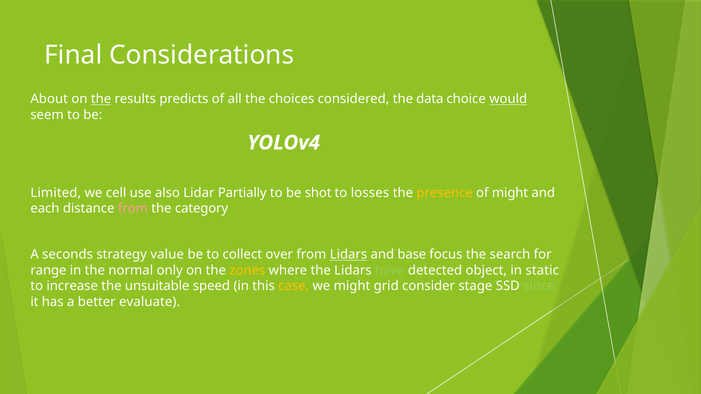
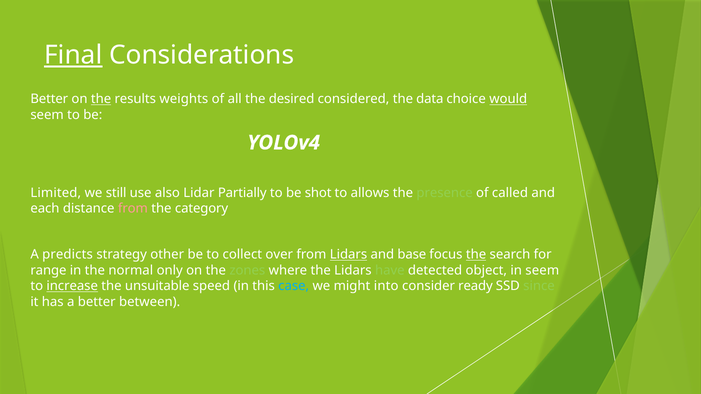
Final underline: none -> present (73, 55)
About: About -> Better (49, 99)
predicts: predicts -> weights (184, 99)
choices: choices -> desired (292, 99)
cell: cell -> still (116, 193)
losses: losses -> allows (370, 193)
presence colour: yellow -> light green (445, 193)
of might: might -> called (510, 193)
seconds: seconds -> predicts (68, 255)
value: value -> other (167, 255)
the underline: none -> present (476, 255)
zones colour: yellow -> light green (247, 271)
in static: static -> seem (542, 271)
increase underline: none -> present (72, 286)
case colour: yellow -> light blue (294, 286)
grid: grid -> into (386, 286)
stage: stage -> ready (475, 286)
evaluate: evaluate -> between (150, 302)
